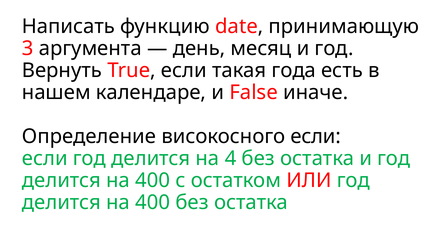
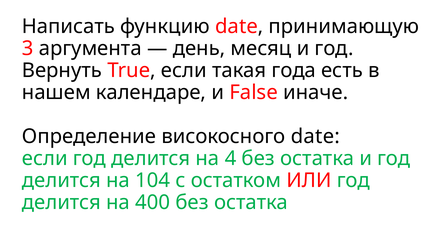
високосного если: если -> date (315, 136)
400: 400 -> 104 (153, 180)
